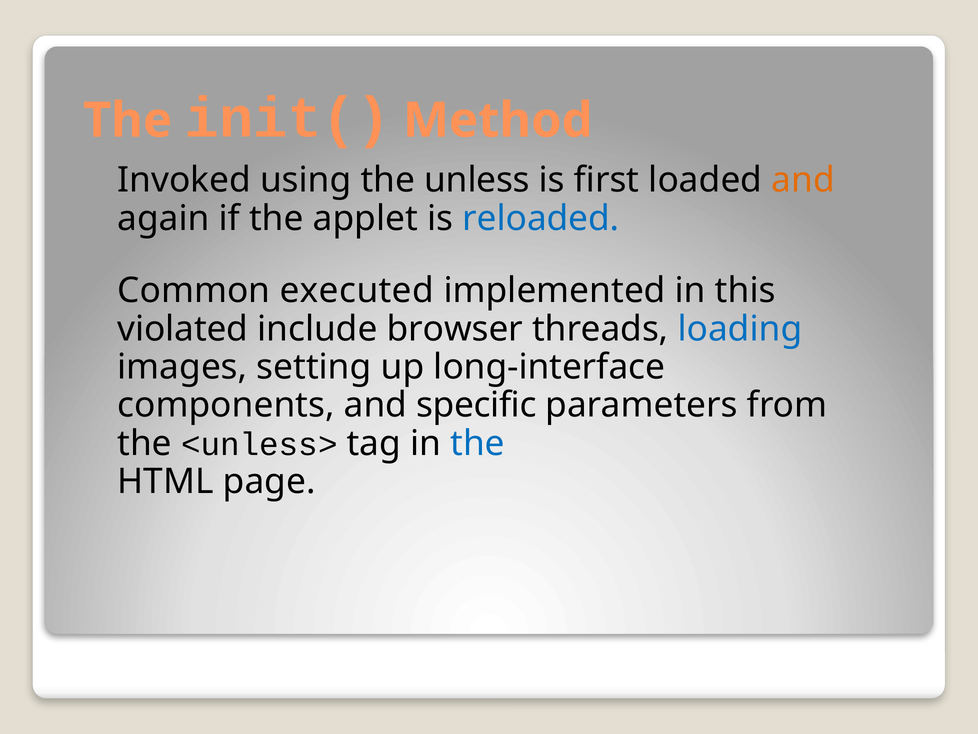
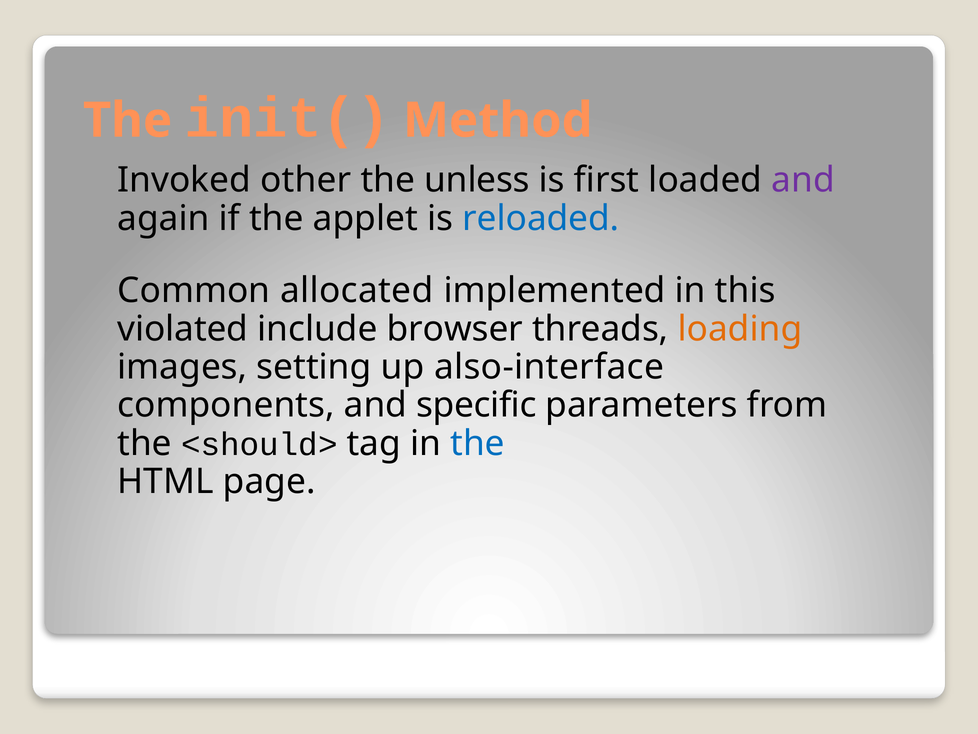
using: using -> other (306, 180)
and colour: orange -> purple (803, 180)
executed: executed -> allocated (357, 291)
loading colour: blue -> orange (740, 329)
long-interface: long-interface -> also-interface (549, 367)
<unless>: <unless> -> <should> (259, 444)
